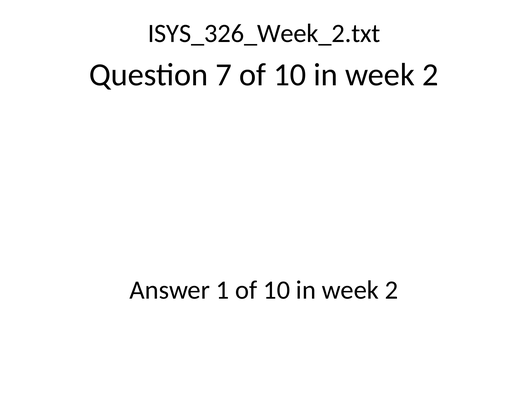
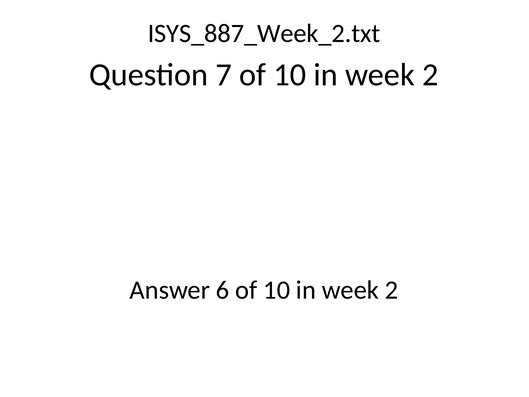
ISYS_326_Week_2.txt: ISYS_326_Week_2.txt -> ISYS_887_Week_2.txt (264, 33)
1: 1 -> 6 (223, 290)
